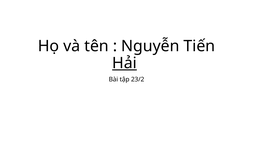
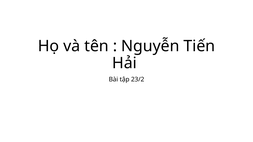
Hải underline: present -> none (124, 63)
